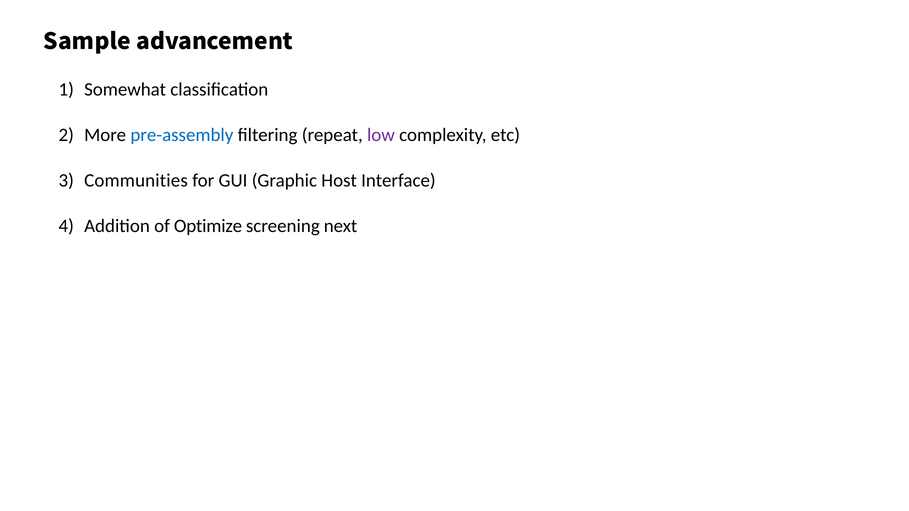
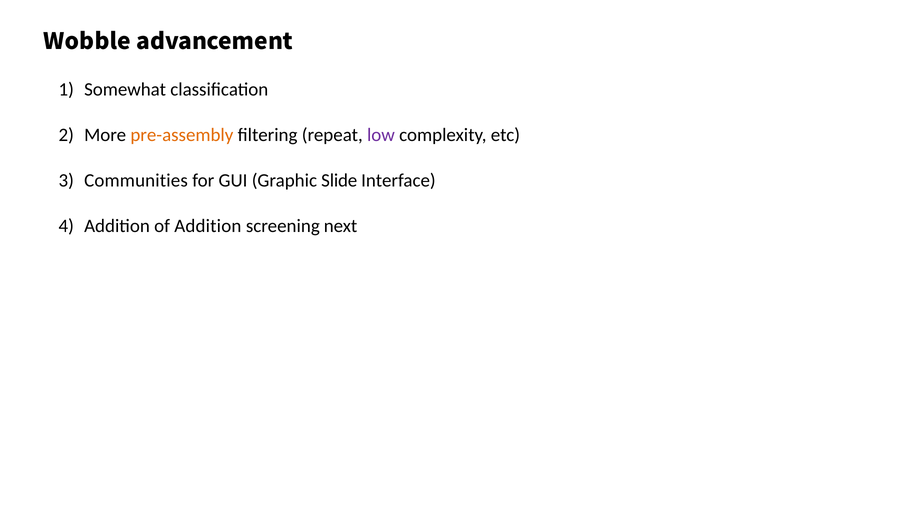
Sample: Sample -> Wobble (87, 42)
pre-assembly colour: blue -> orange (182, 135)
Host: Host -> Slide (339, 181)
of Optimize: Optimize -> Addition (208, 226)
